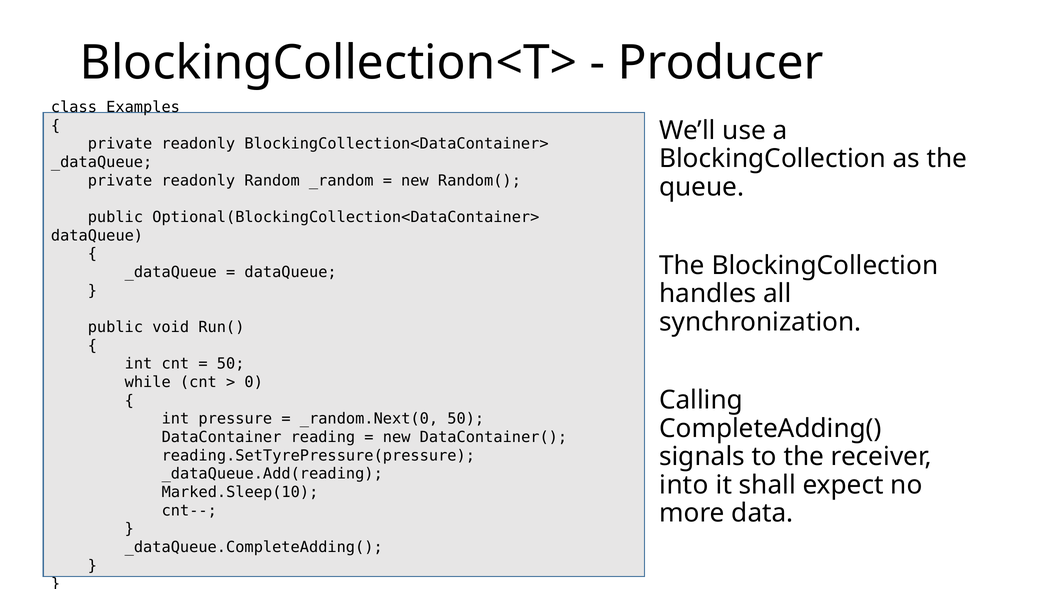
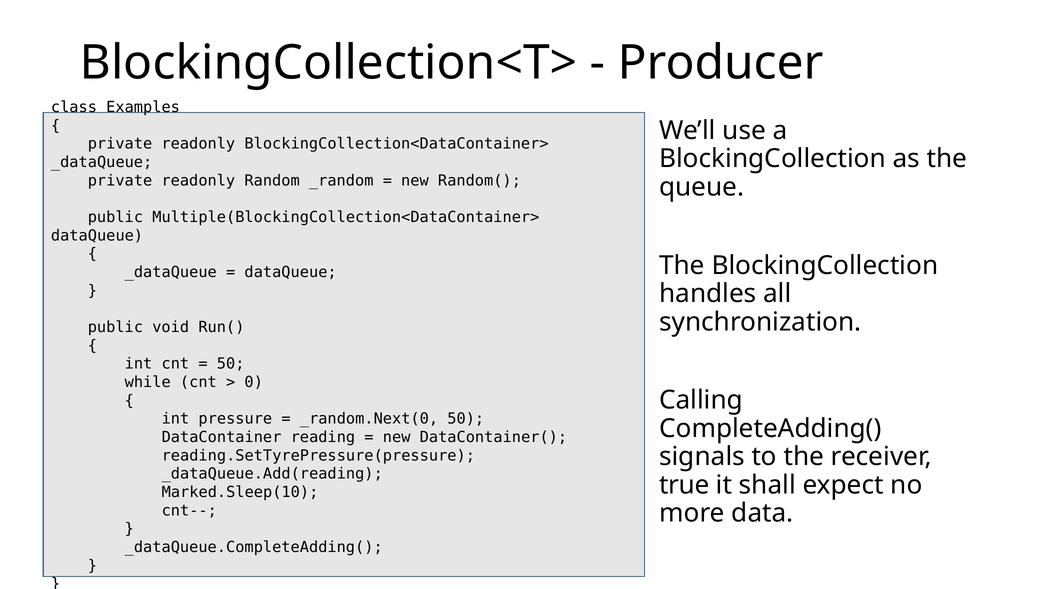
Optional(BlockingCollection<DataContainer>: Optional(BlockingCollection<DataContainer> -> Multiple(BlockingCollection<DataContainer> (346, 217)
into: into -> true (684, 486)
